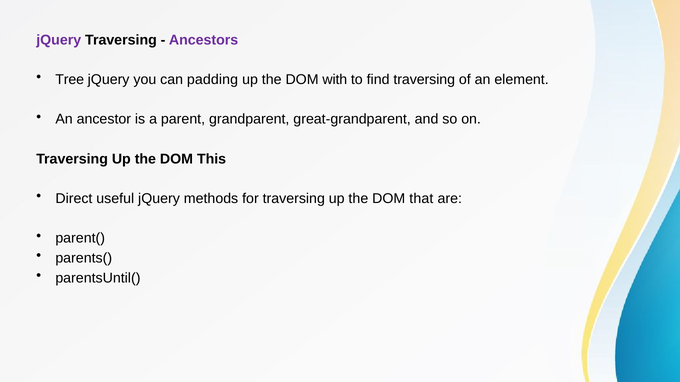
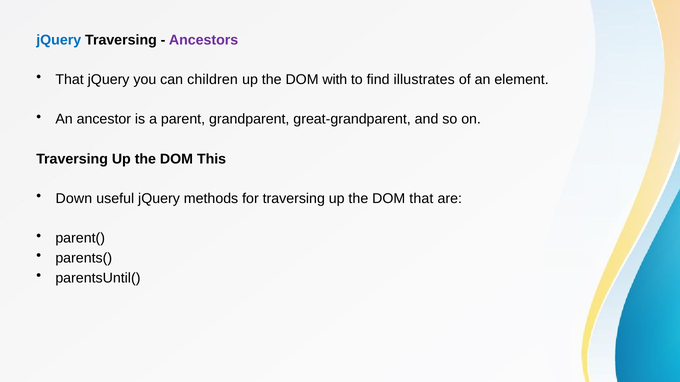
jQuery colour: purple -> blue (59, 40)
Tree: Tree -> That (70, 80)
padding: padding -> children (213, 80)
find traversing: traversing -> illustrates (424, 80)
Direct: Direct -> Down (74, 199)
